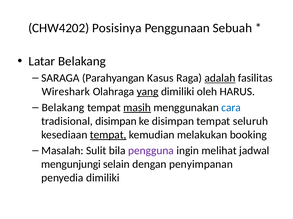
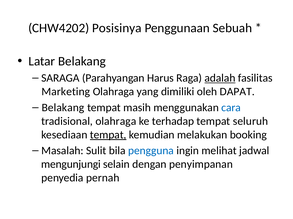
Kasus: Kasus -> Harus (160, 78)
Wireshark: Wireshark -> Marketing (66, 92)
yang underline: present -> none (148, 92)
HARUS: HARUS -> DAPAT (237, 92)
masih underline: present -> none (137, 108)
tradisional disimpan: disimpan -> olahraga (116, 122)
ke disimpan: disimpan -> terhadap (173, 122)
pengguna colour: purple -> blue (151, 151)
penyedia dimiliki: dimiliki -> pernah (103, 178)
